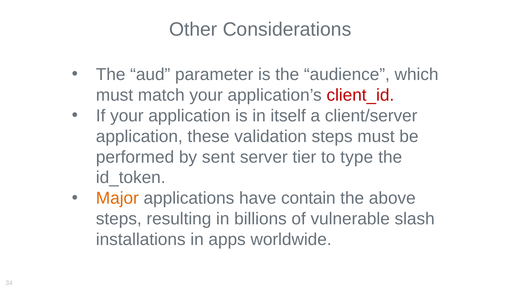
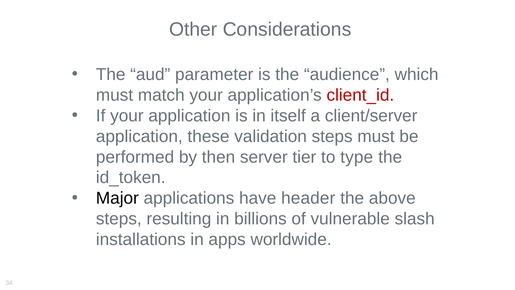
sent: sent -> then (219, 157)
Major colour: orange -> black (117, 198)
contain: contain -> header (308, 198)
